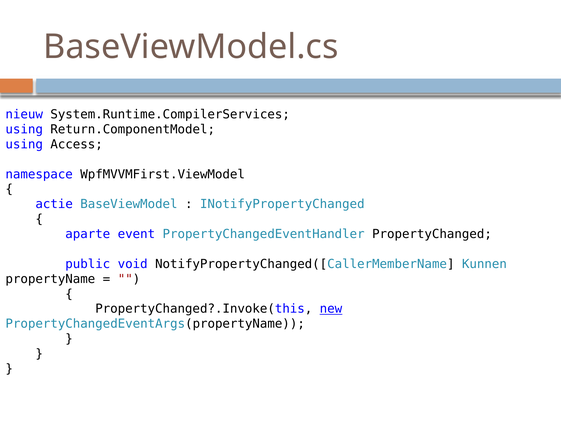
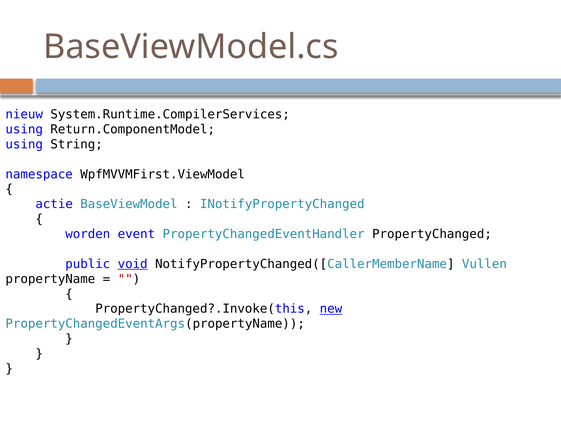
Access: Access -> String (77, 144)
aparte: aparte -> worden (88, 234)
void underline: none -> present (133, 264)
Kunnen: Kunnen -> Vullen (484, 264)
